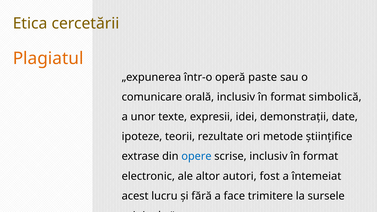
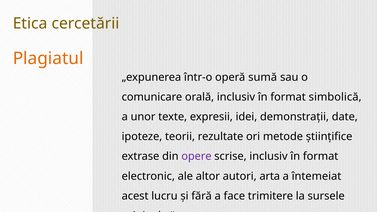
paste: paste -> sumă (263, 77)
opere colour: blue -> purple (196, 156)
fost: fost -> arta (270, 176)
